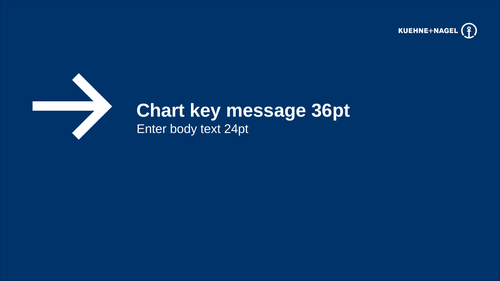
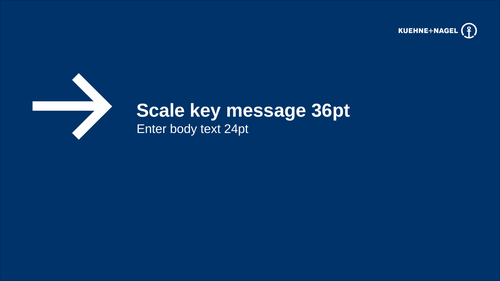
Chart: Chart -> Scale (161, 111)
